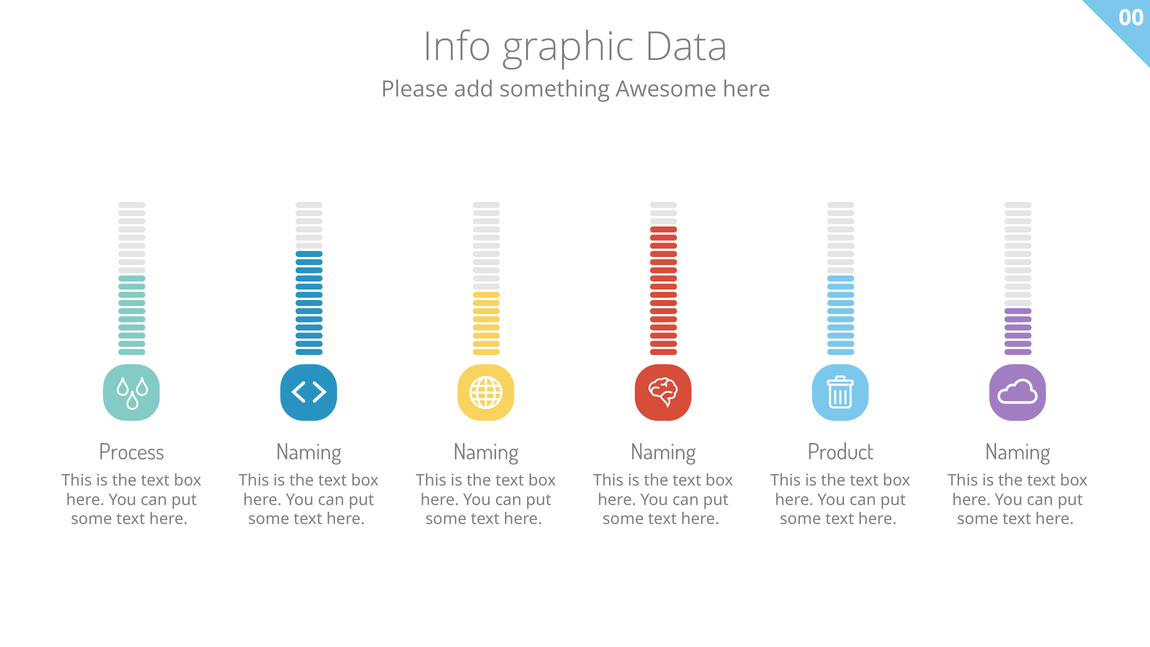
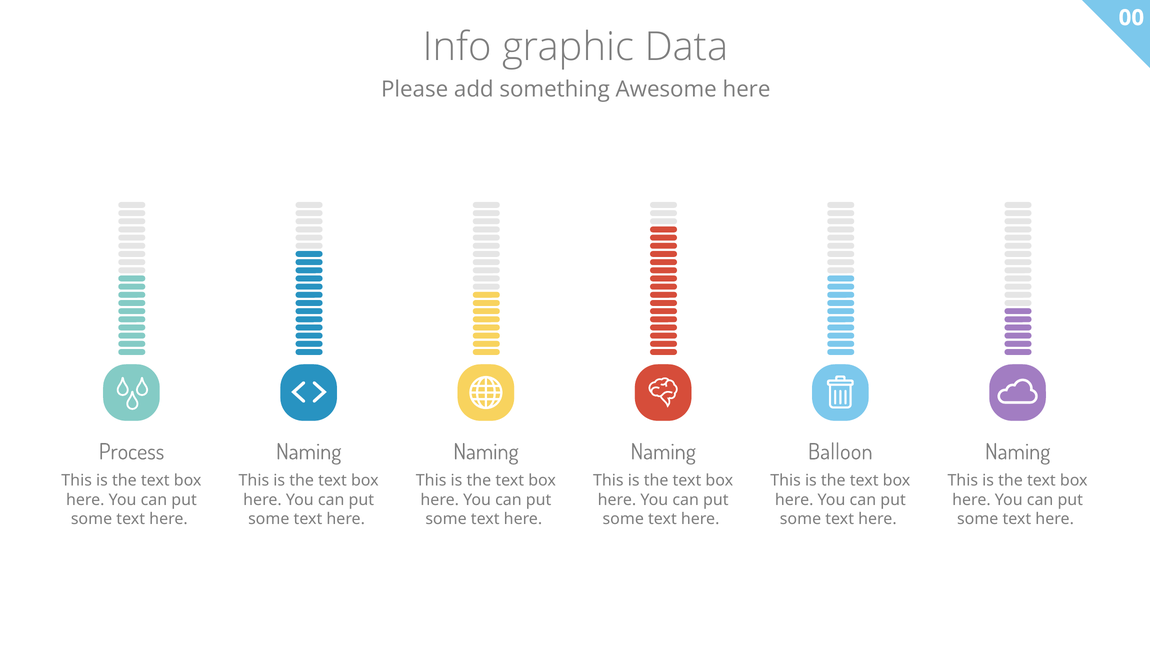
Product: Product -> Balloon (840, 452)
